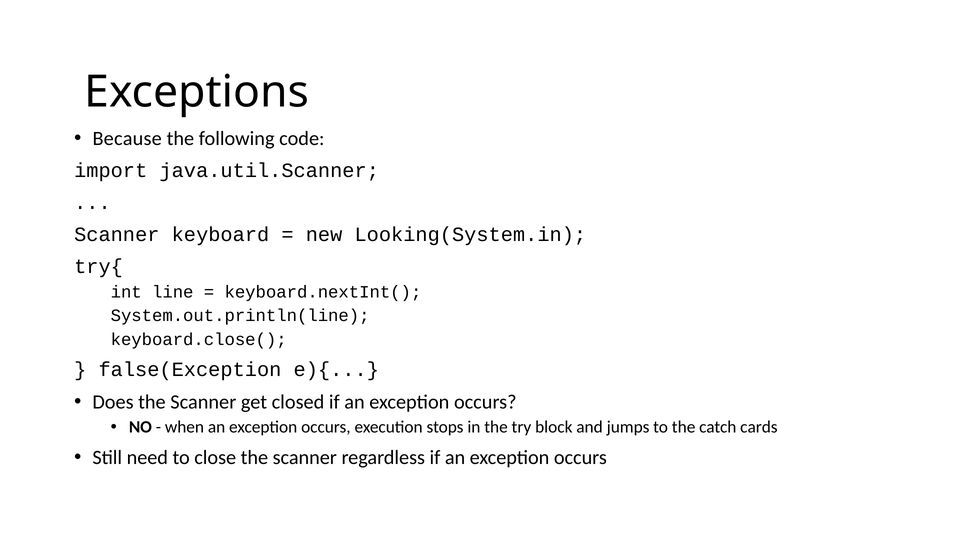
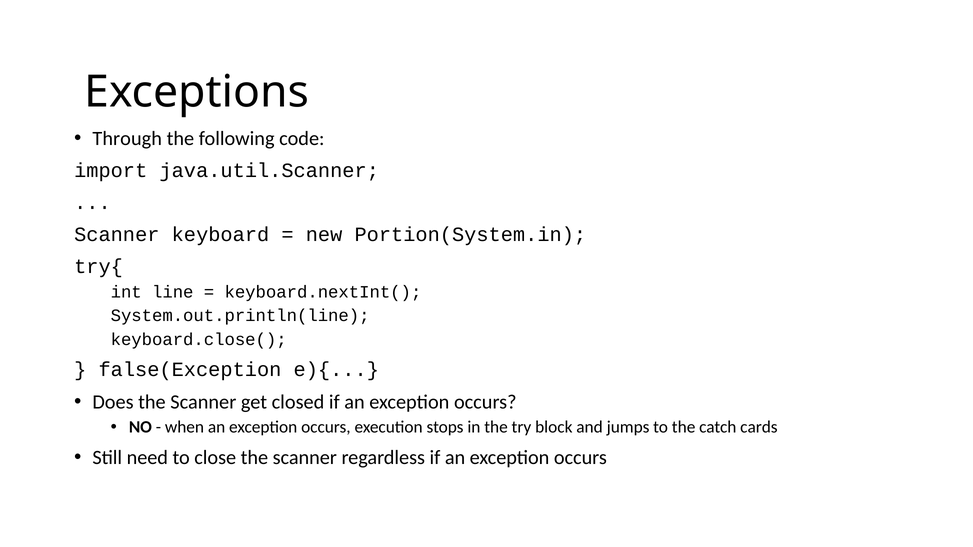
Because: Because -> Through (127, 138)
Looking(System.in: Looking(System.in -> Portion(System.in (470, 235)
